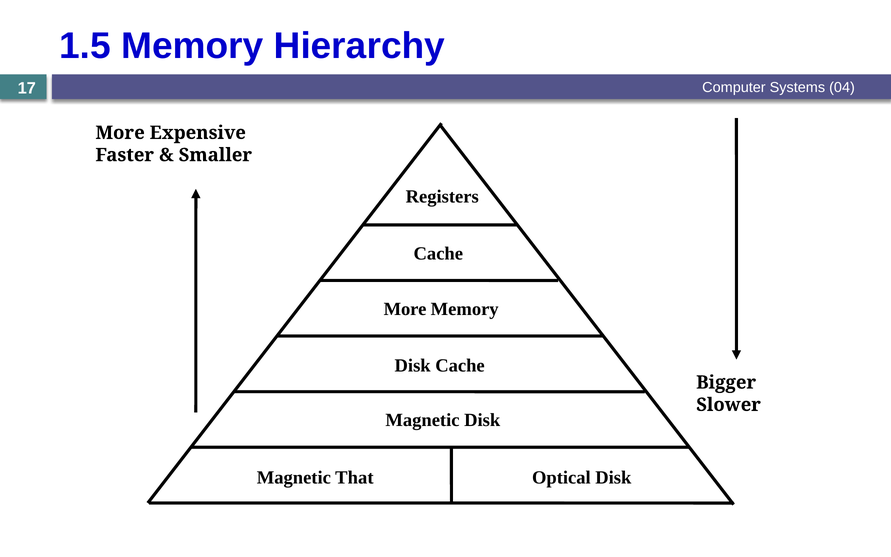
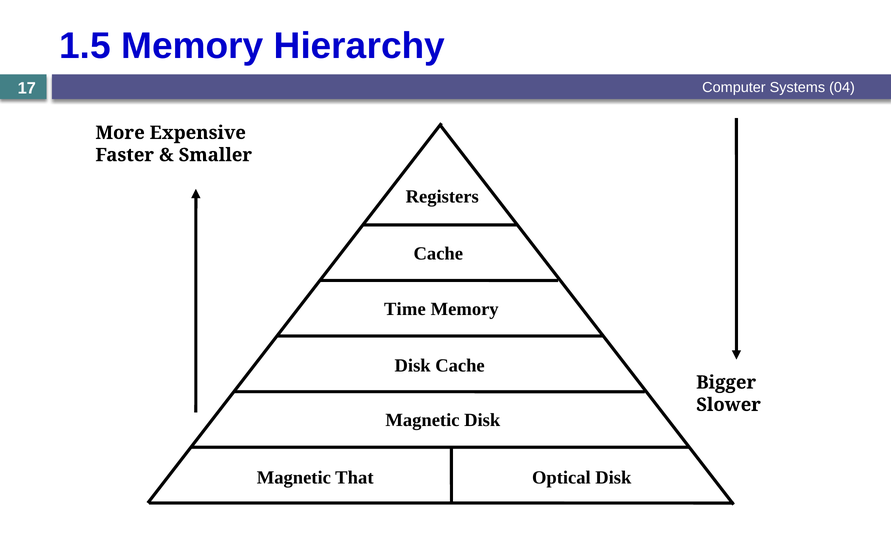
More: More -> Time (405, 309)
